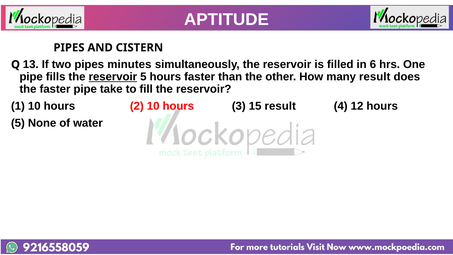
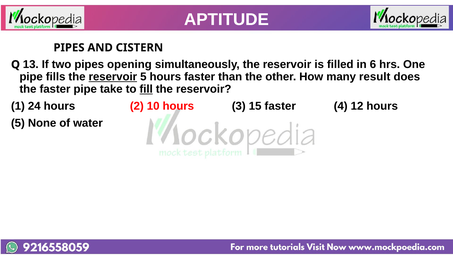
minutes: minutes -> opening (129, 65)
fill underline: none -> present (146, 89)
10: 10 -> 24 (34, 106)
15 result: result -> faster (280, 106)
